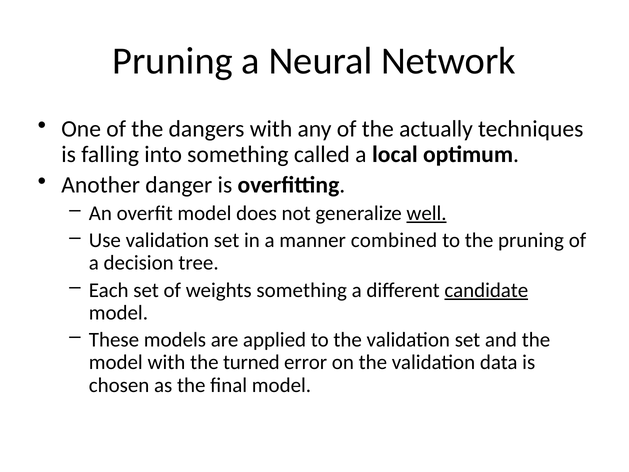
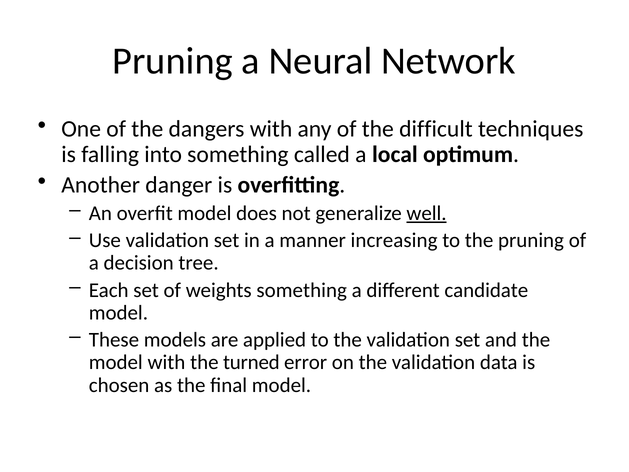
actually: actually -> difficult (436, 129)
combined: combined -> increasing (394, 240)
candidate underline: present -> none (486, 290)
